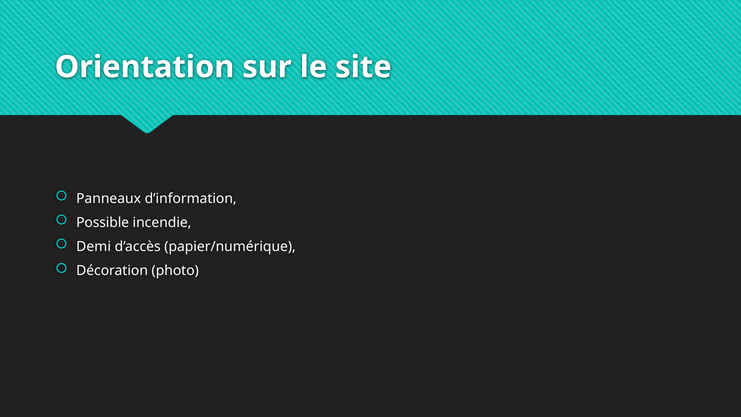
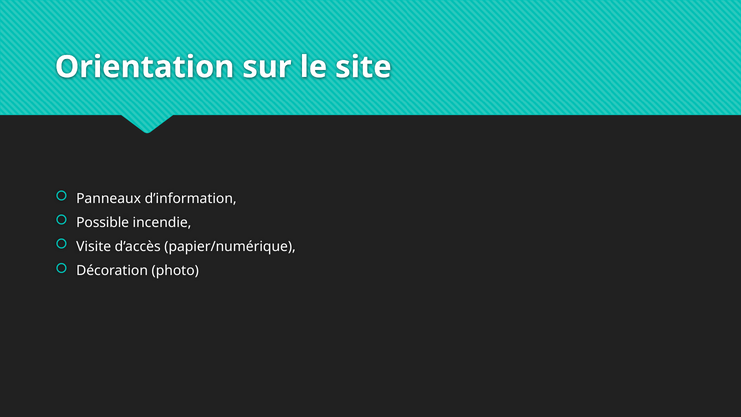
Demi: Demi -> Visite (94, 247)
